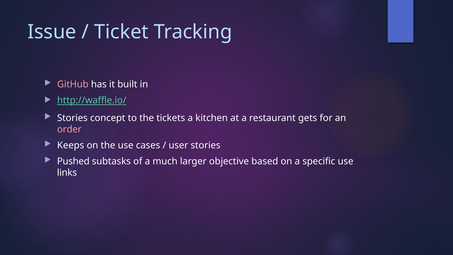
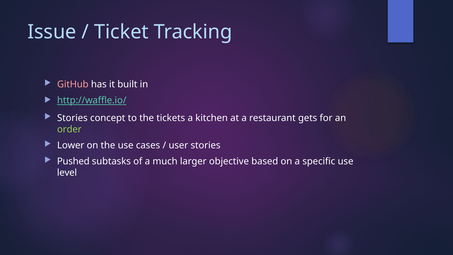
order colour: pink -> light green (69, 129)
Keeps: Keeps -> Lower (71, 145)
links: links -> level (67, 173)
